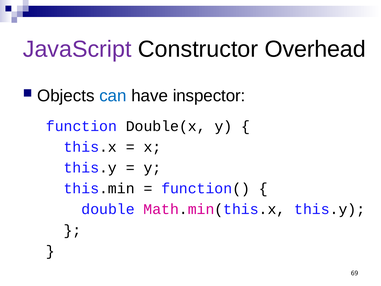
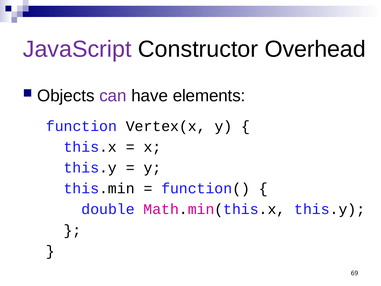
can colour: blue -> purple (113, 96)
inspector: inspector -> elements (209, 96)
Double(x: Double(x -> Vertex(x (166, 126)
